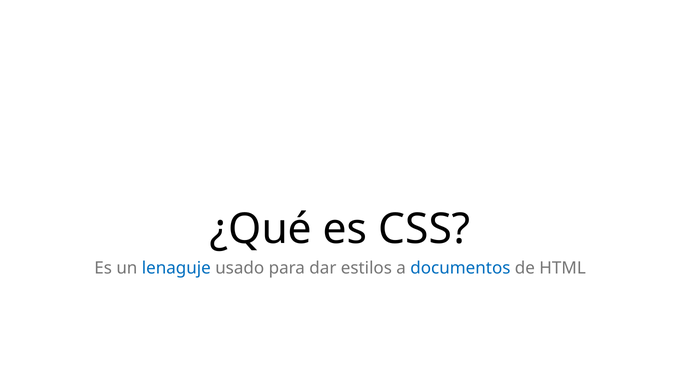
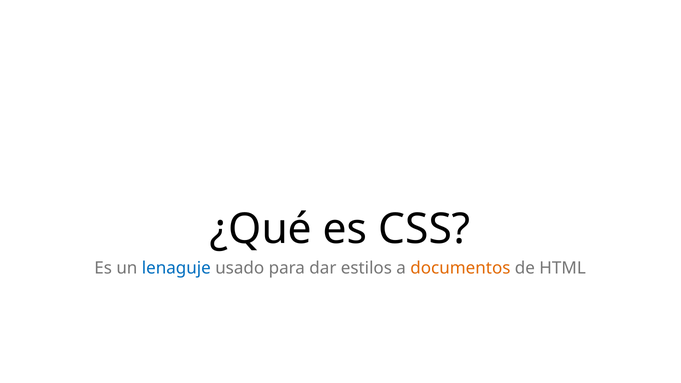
documentos colour: blue -> orange (460, 268)
